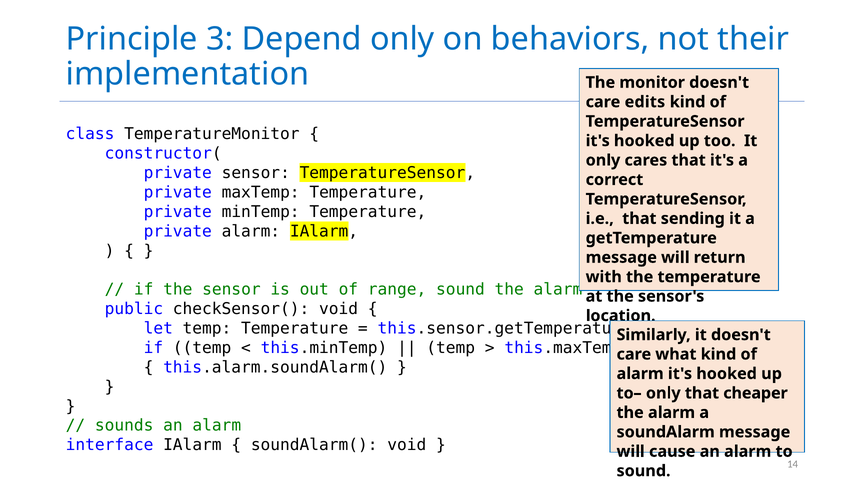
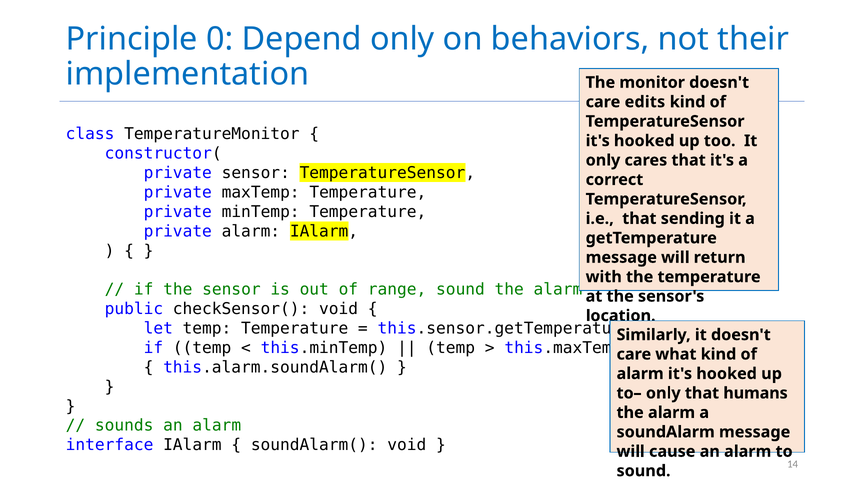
3: 3 -> 0 (220, 39)
cheaper: cheaper -> humans (756, 393)
